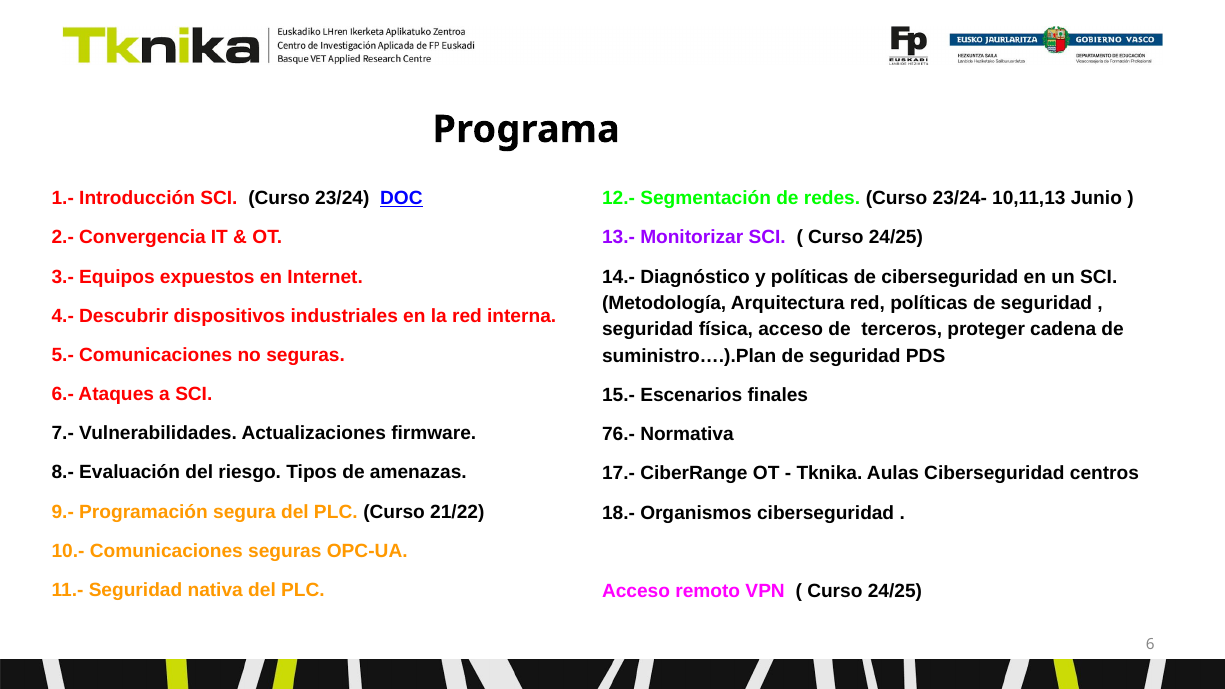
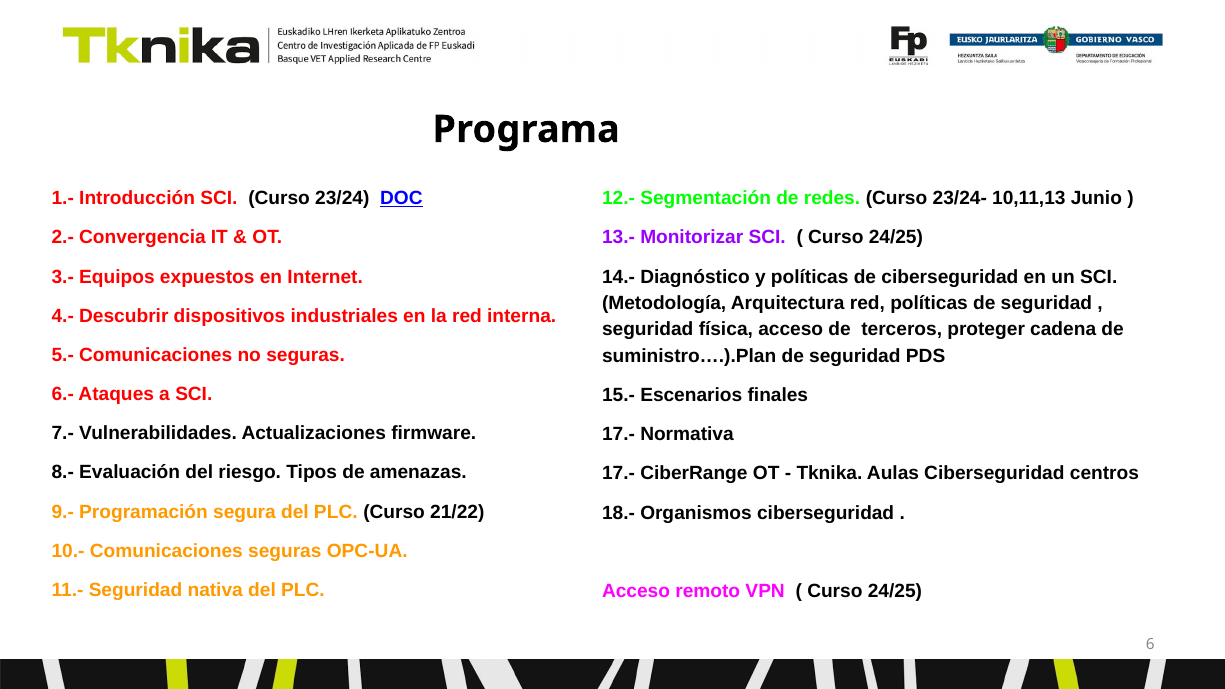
76.-: 76.- -> 17.- (619, 434)
